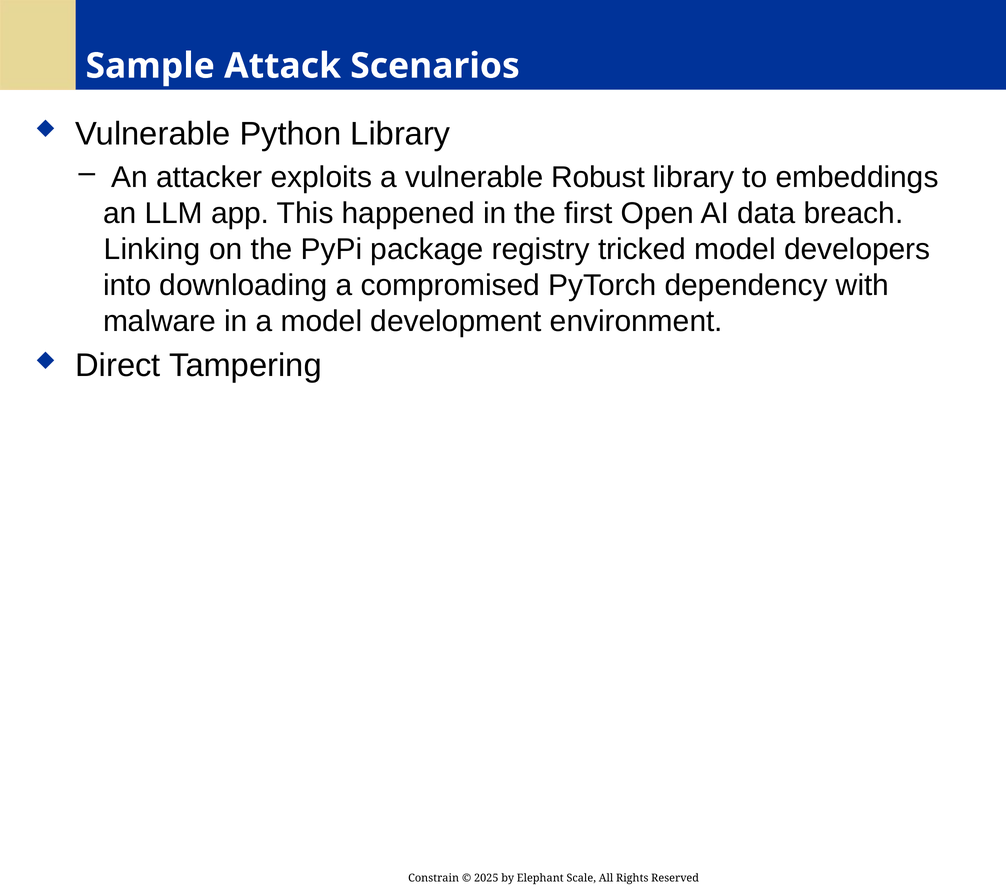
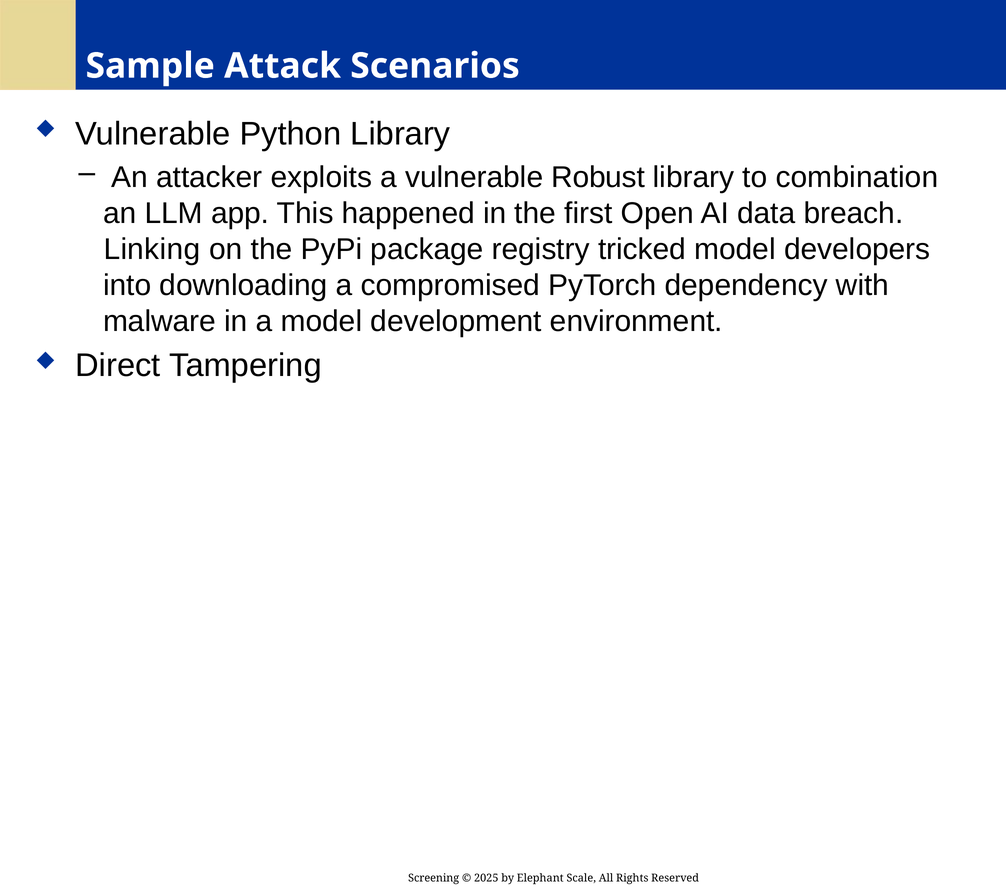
embeddings: embeddings -> combination (857, 177)
Constrain: Constrain -> Screening (434, 878)
